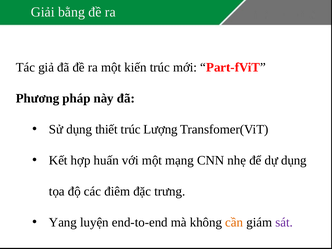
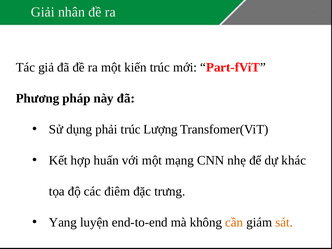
bằng: bằng -> nhân (72, 12)
thiết: thiết -> phải (106, 129)
dự dụng: dụng -> khác (294, 160)
sát colour: purple -> orange (284, 222)
